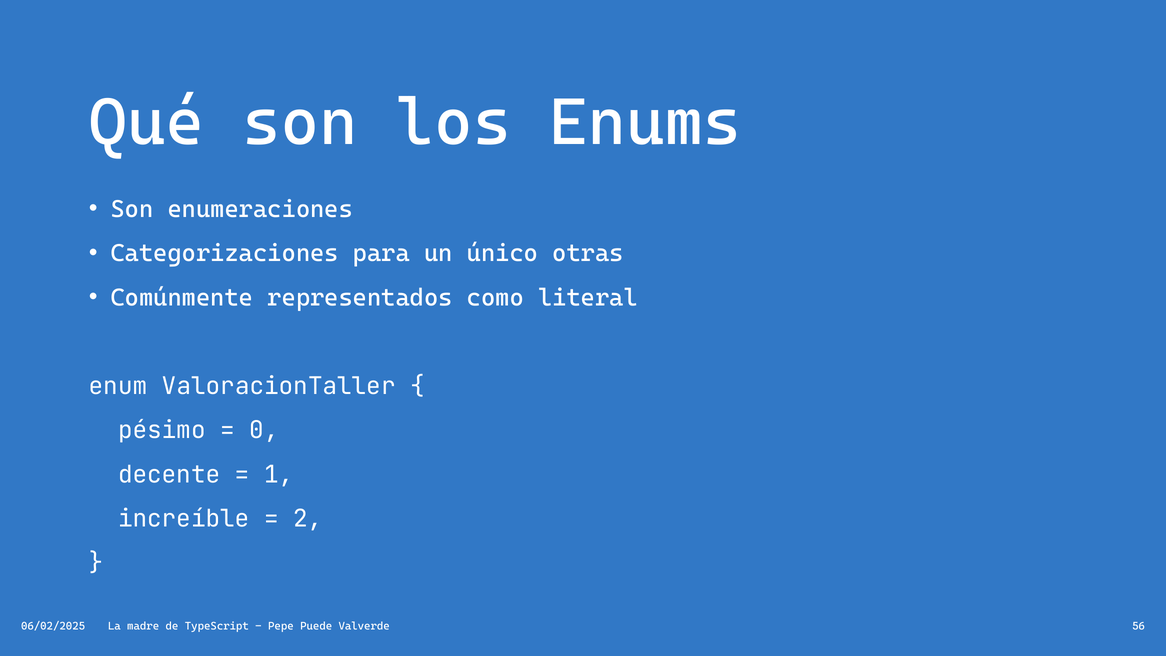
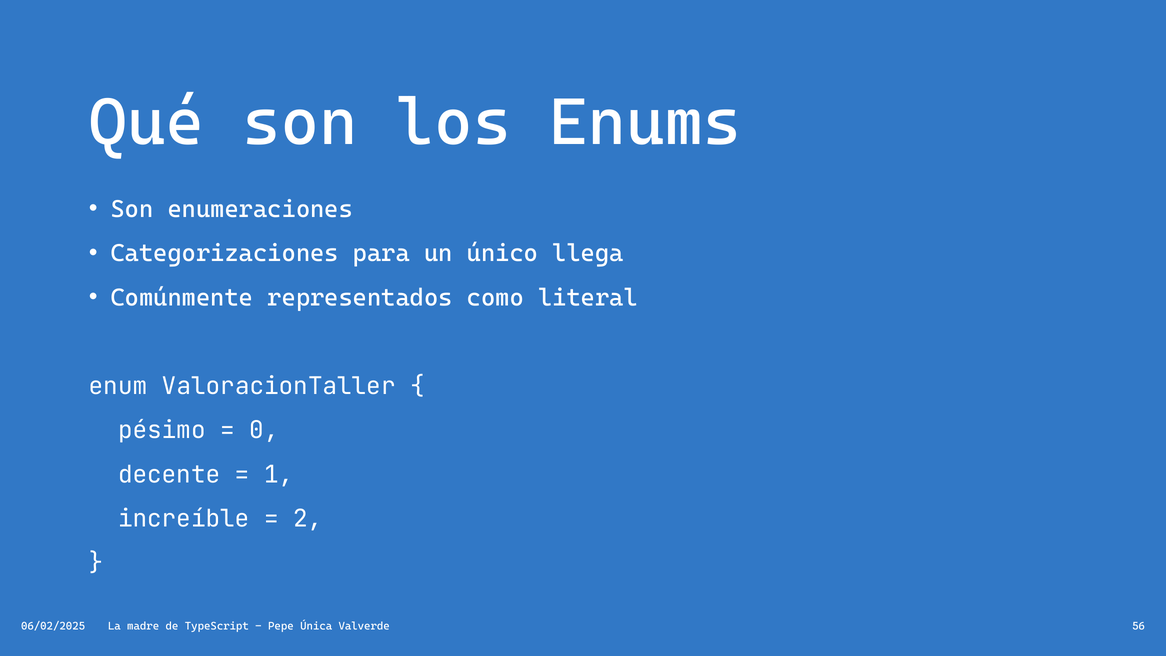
otras: otras -> llega (588, 253)
Puede: Puede -> Única (316, 626)
